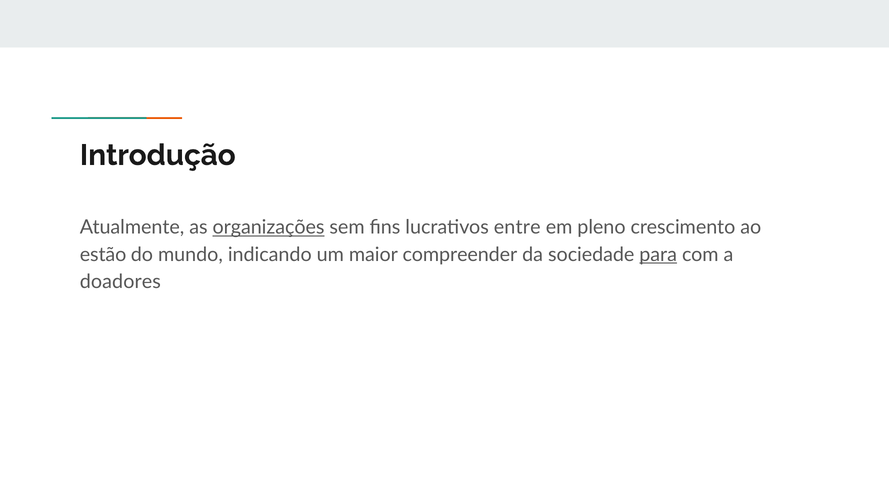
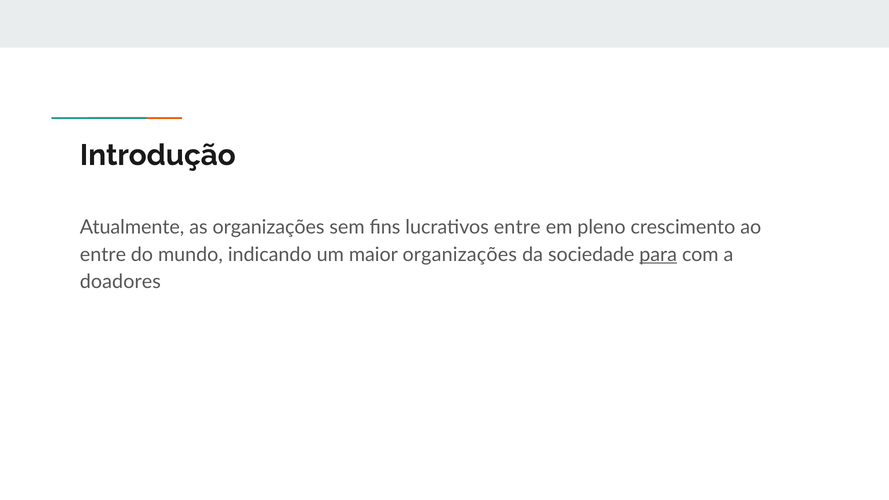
organizações underline: present -> none (269, 227)
estão: estão -> entre (103, 255)
maior compreender: compreender -> organizações (460, 255)
